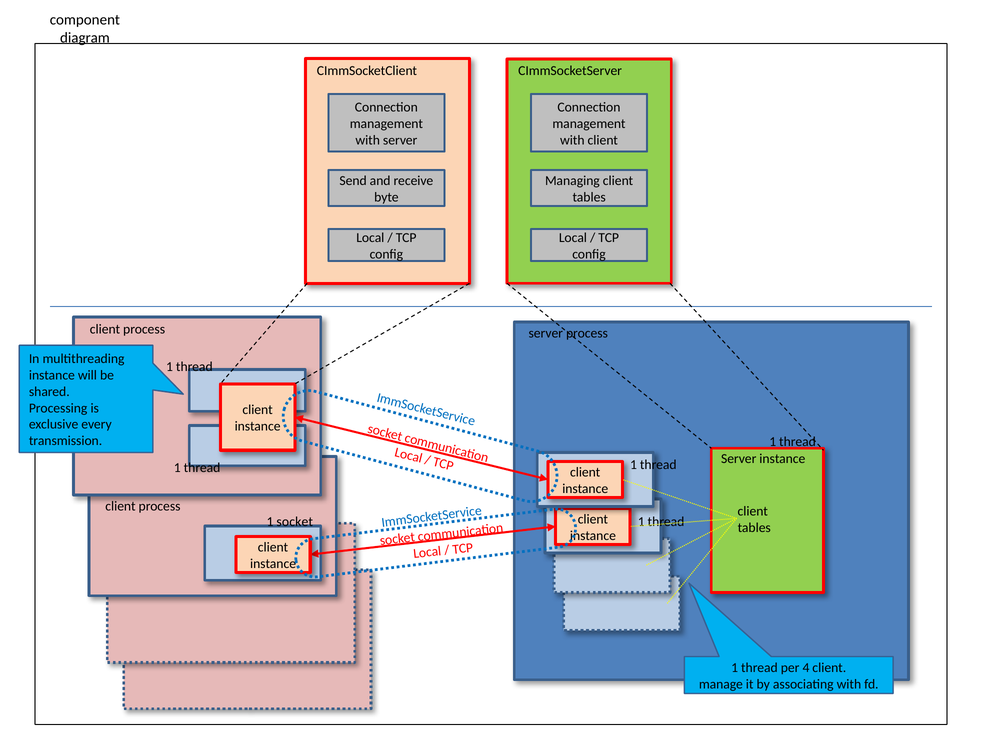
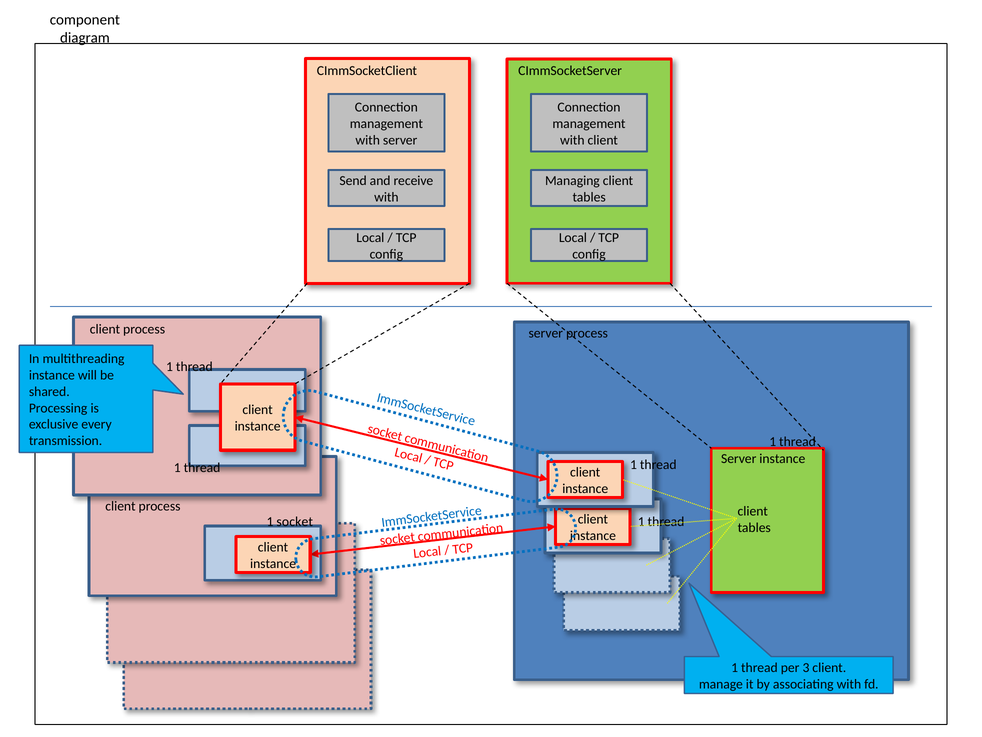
byte: byte -> with (386, 197)
4: 4 -> 3 (806, 667)
